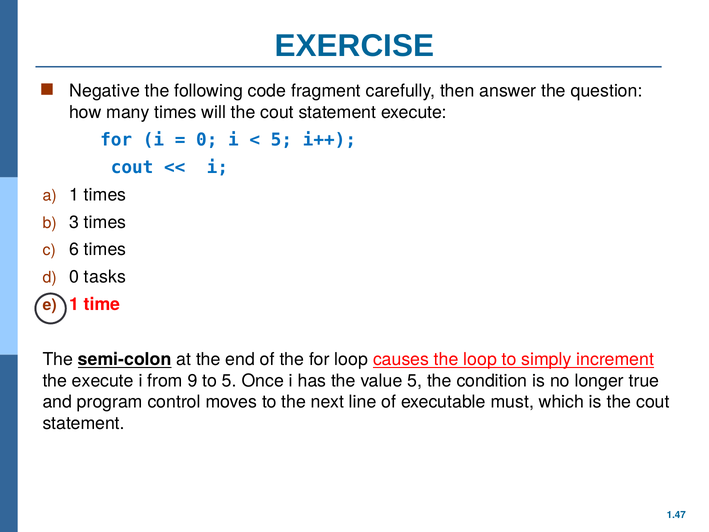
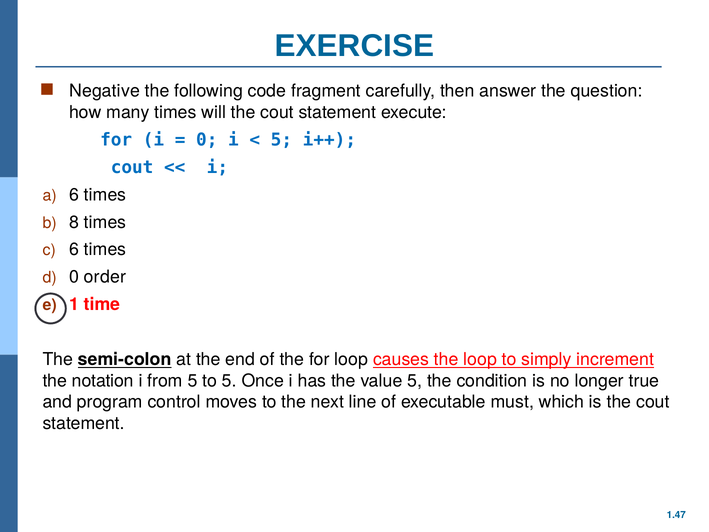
1: 1 -> 6 (74, 195)
3: 3 -> 8 (74, 222)
tasks: tasks -> order (105, 277)
the execute: execute -> notation (103, 381)
from 9: 9 -> 5 (193, 381)
